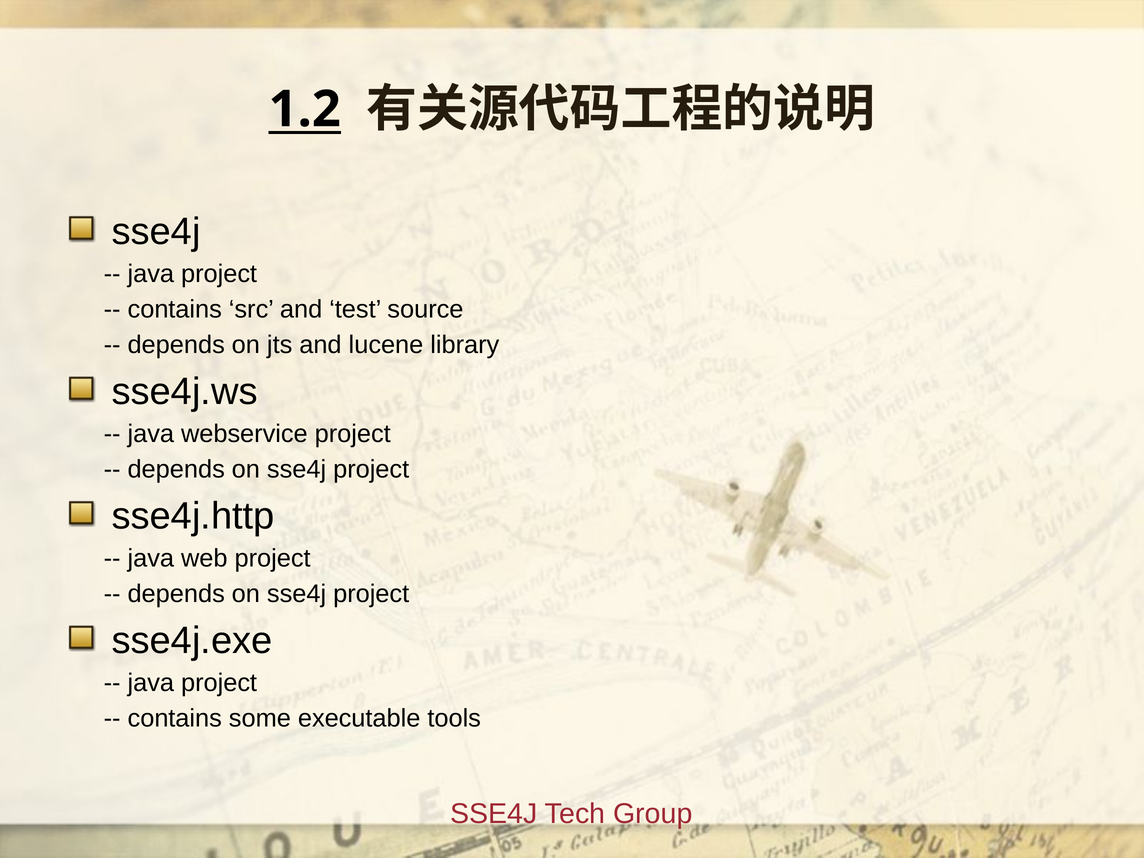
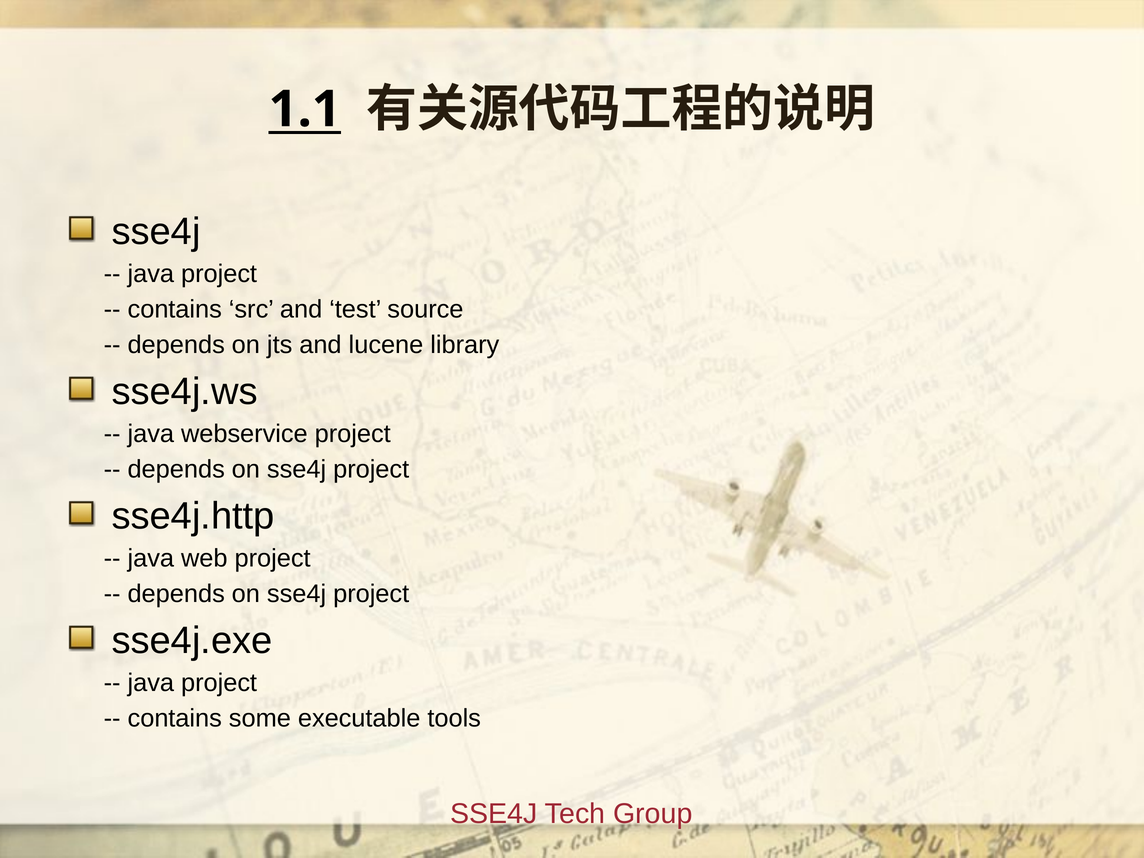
1.2: 1.2 -> 1.1 (305, 109)
